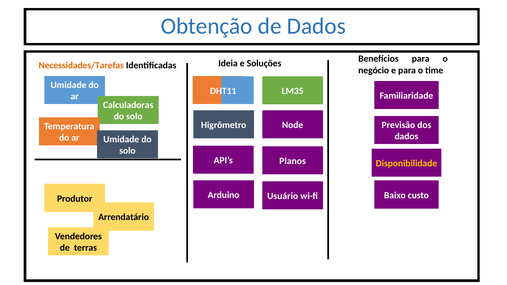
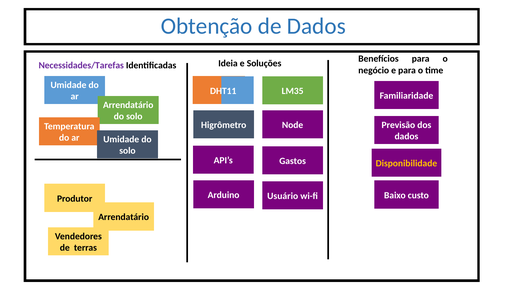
Necessidades/Tarefas colour: orange -> purple (81, 66)
Calculadoras: Calculadoras -> Arrendatário (128, 105)
Planos: Planos -> Gastos (293, 161)
